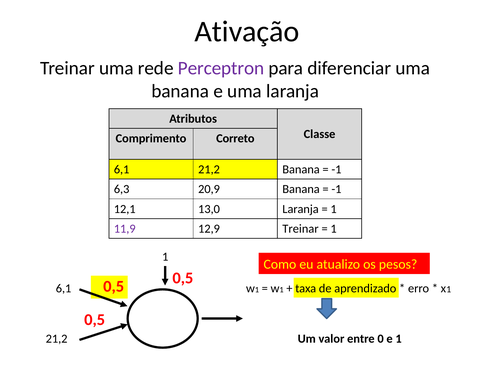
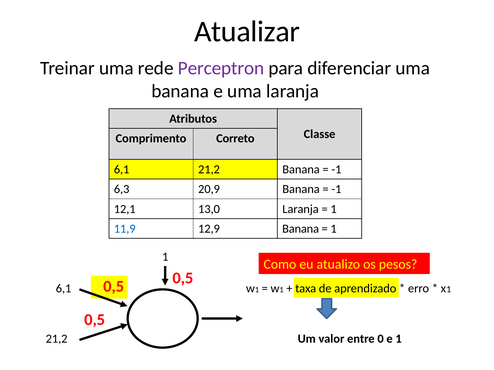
Ativação: Ativação -> Atualizar (247, 32)
11,9 colour: purple -> blue (125, 229)
12,9 Treinar: Treinar -> Banana (301, 229)
